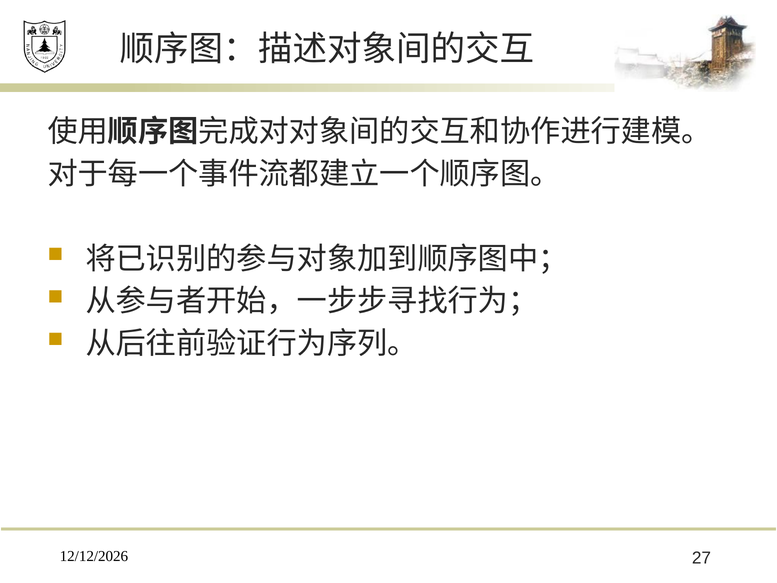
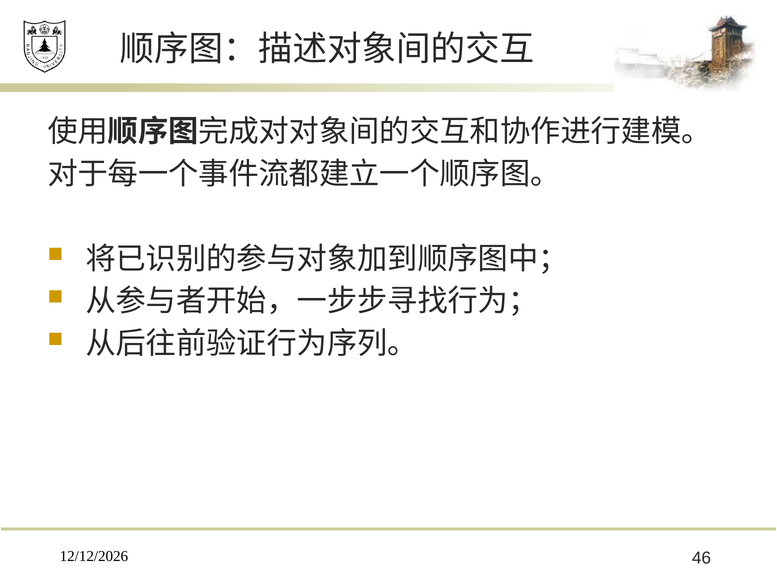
27: 27 -> 46 (701, 558)
